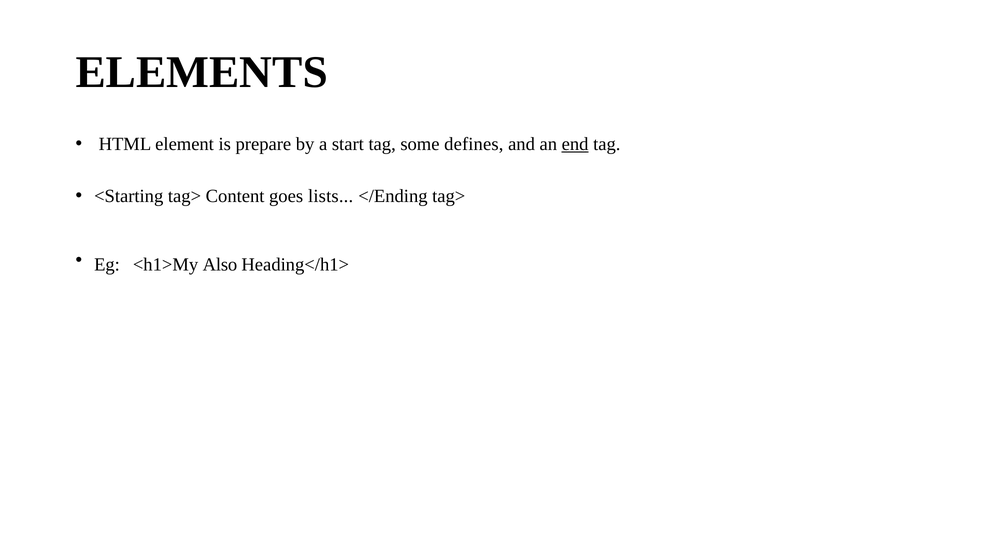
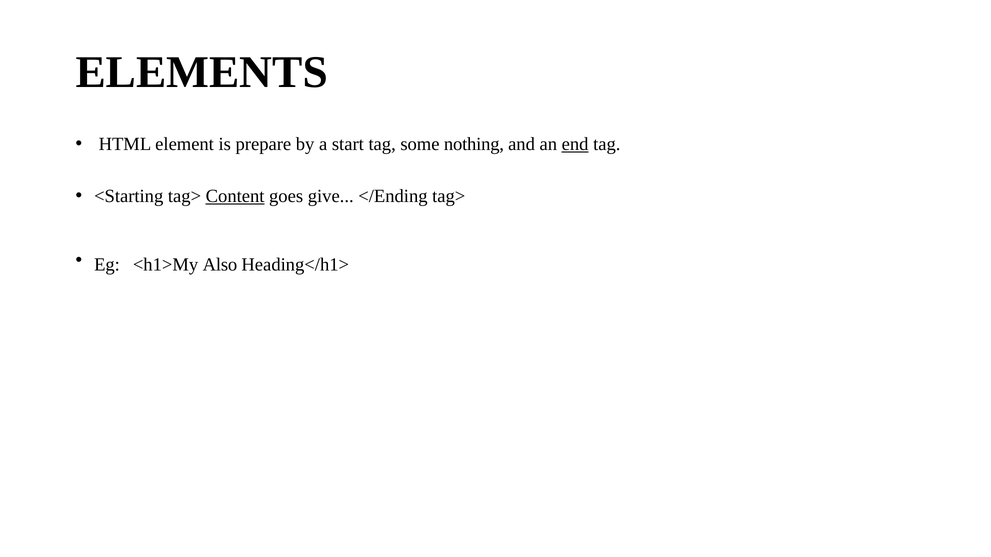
defines: defines -> nothing (474, 144)
Content underline: none -> present (235, 196)
lists: lists -> give (331, 196)
